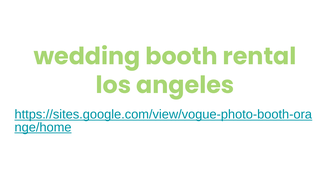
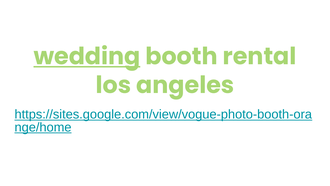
wedding underline: none -> present (87, 56)
